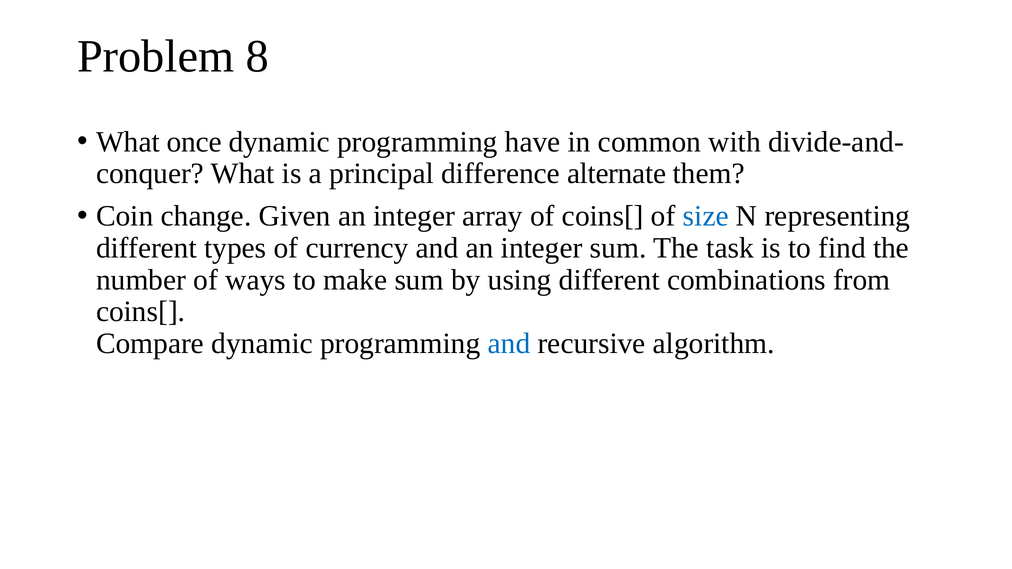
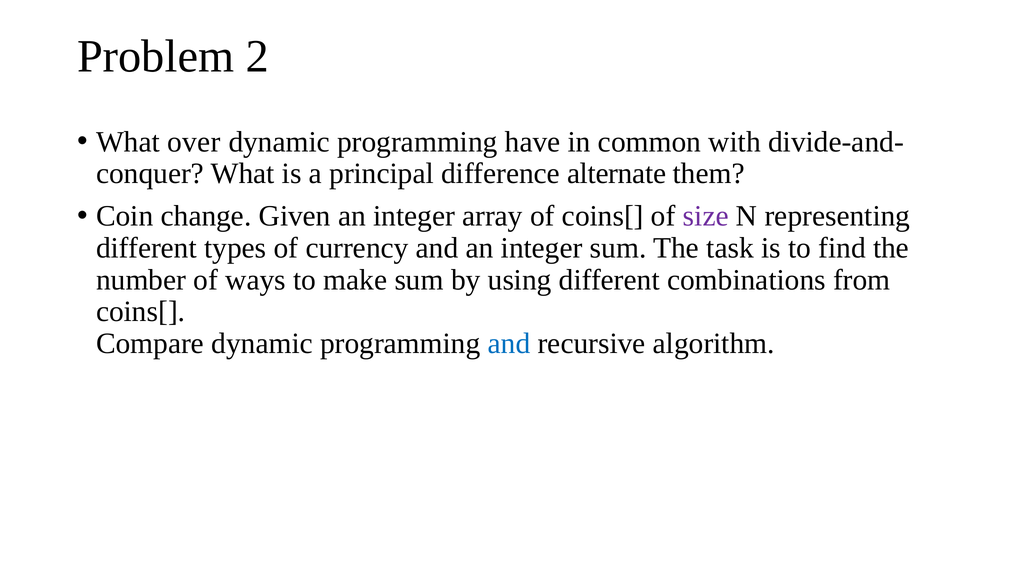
8: 8 -> 2 (257, 56)
once: once -> over (194, 142)
size colour: blue -> purple (706, 216)
